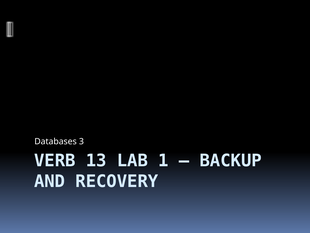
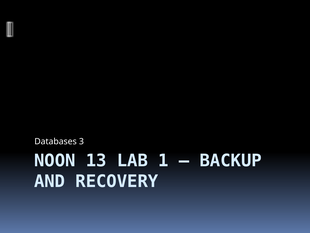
VERB: VERB -> NOON (55, 160)
